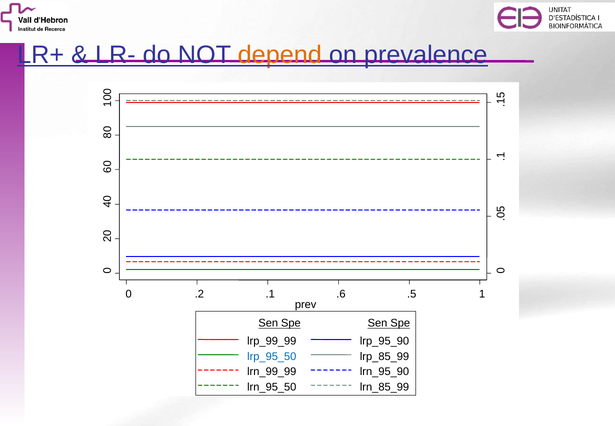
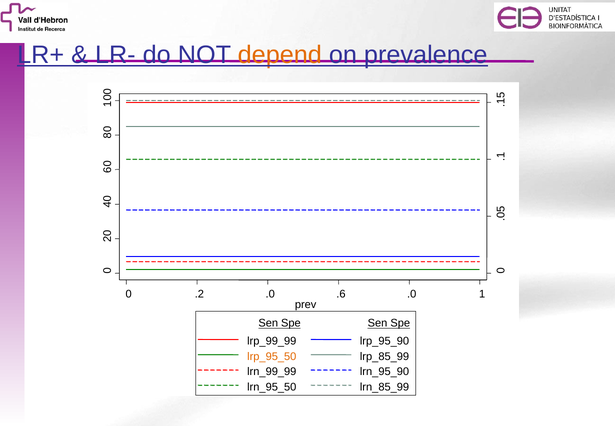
.2 .1: .1 -> .0 (270, 294)
.6 .5: .5 -> .0 (412, 294)
lrp_95_50 colour: blue -> orange (272, 356)
